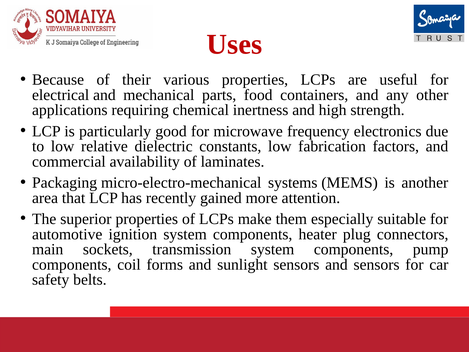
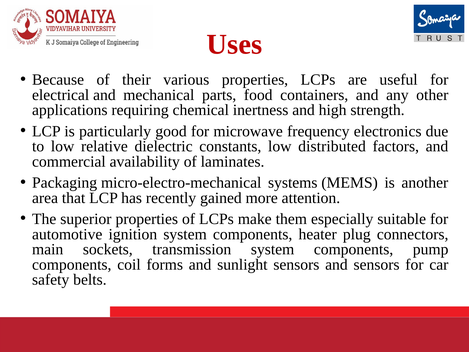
fabrication: fabrication -> distributed (332, 146)
